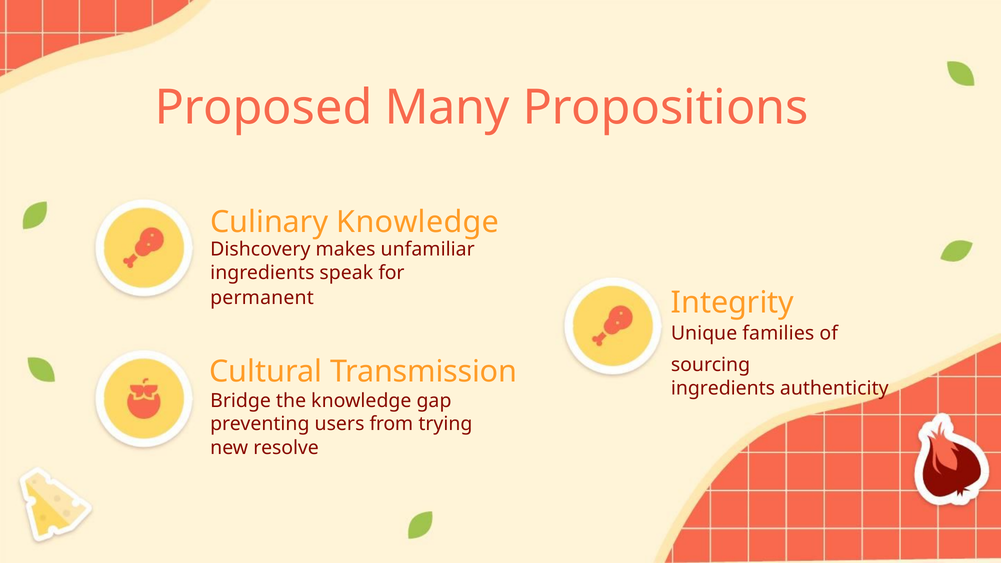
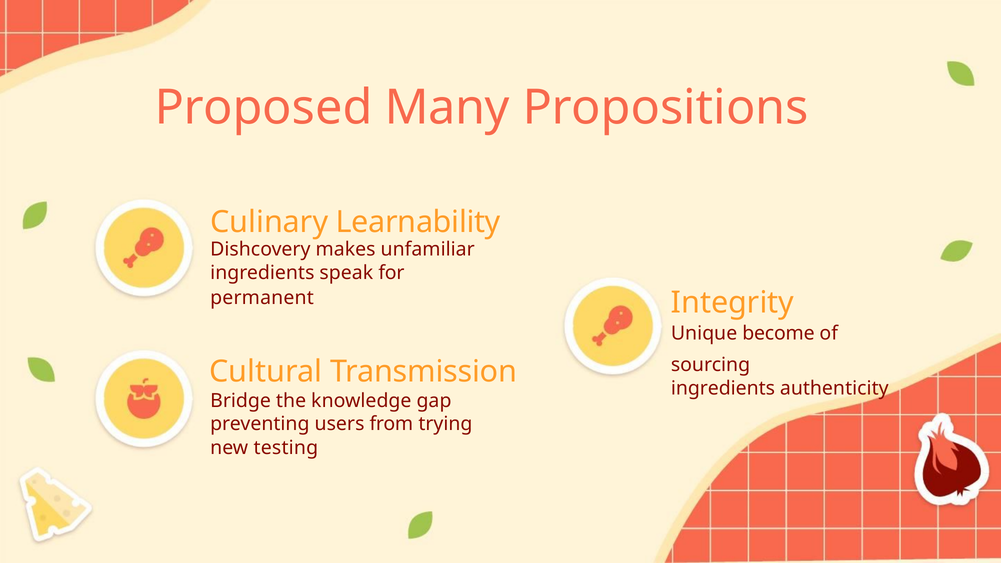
Culinary Knowledge: Knowledge -> Learnability (418, 222)
families: families -> become (778, 334)
resolve: resolve -> testing (286, 448)
